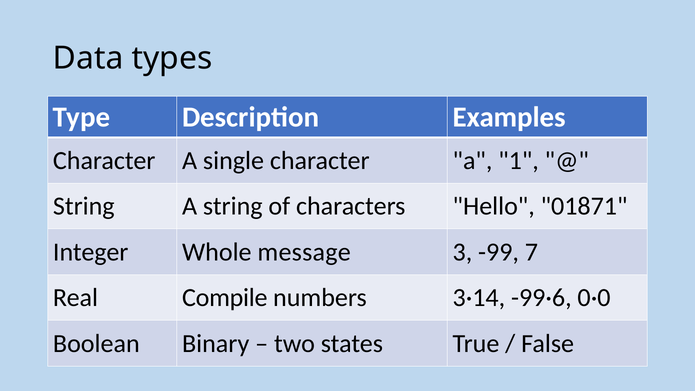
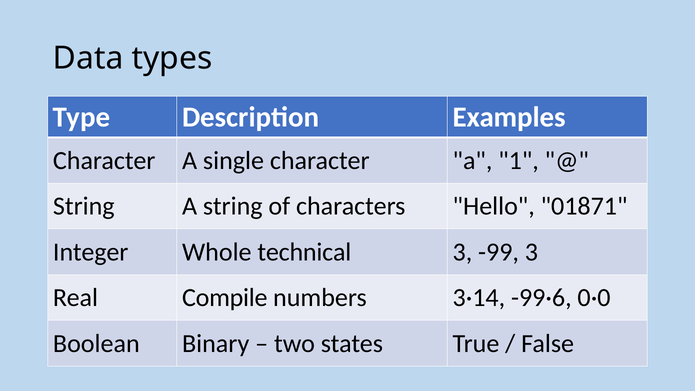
message: message -> technical (304, 252)
-99 7: 7 -> 3 (531, 252)
